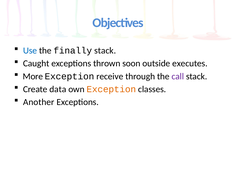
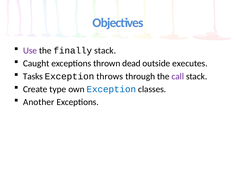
Use colour: blue -> purple (30, 51)
soon: soon -> dead (131, 63)
More: More -> Tasks (33, 76)
receive: receive -> throws (110, 76)
data: data -> type (58, 89)
Exception colour: orange -> blue (111, 89)
